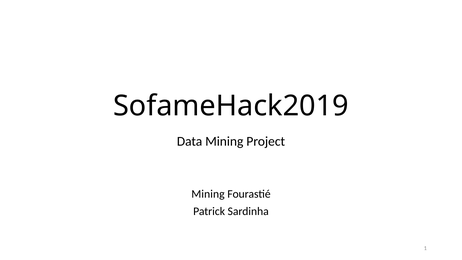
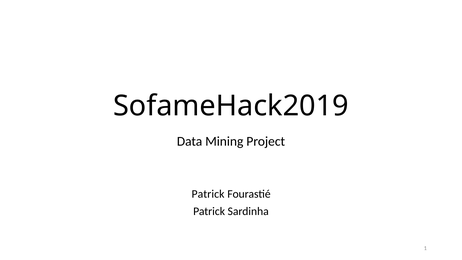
Mining: Mining -> Patrick (208, 194)
